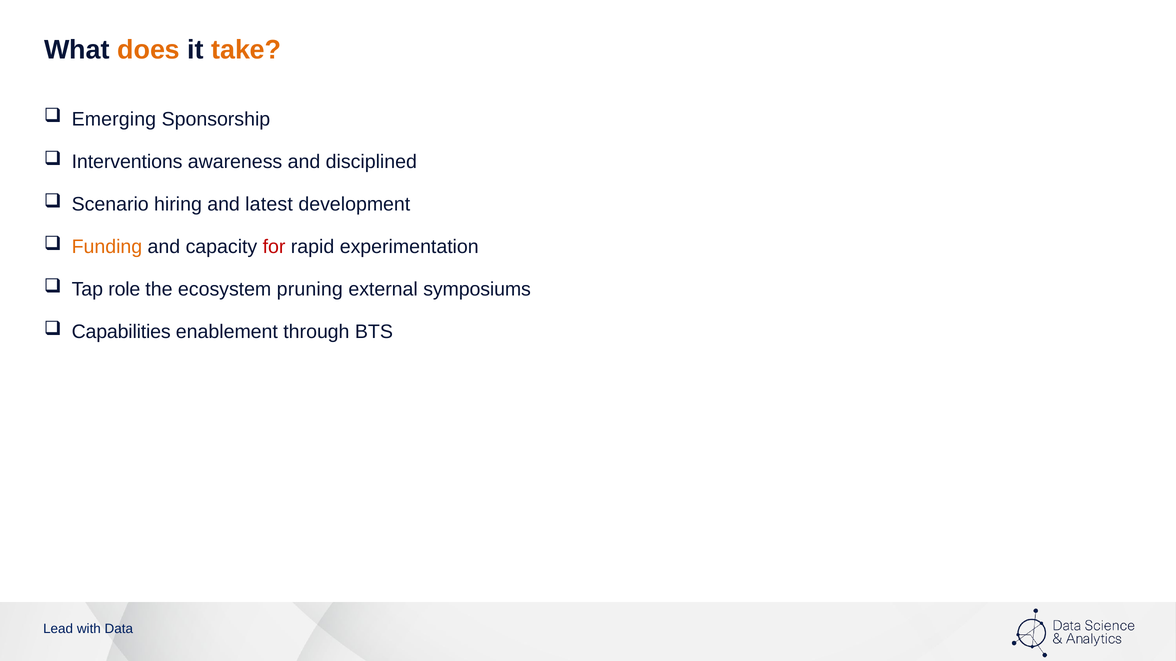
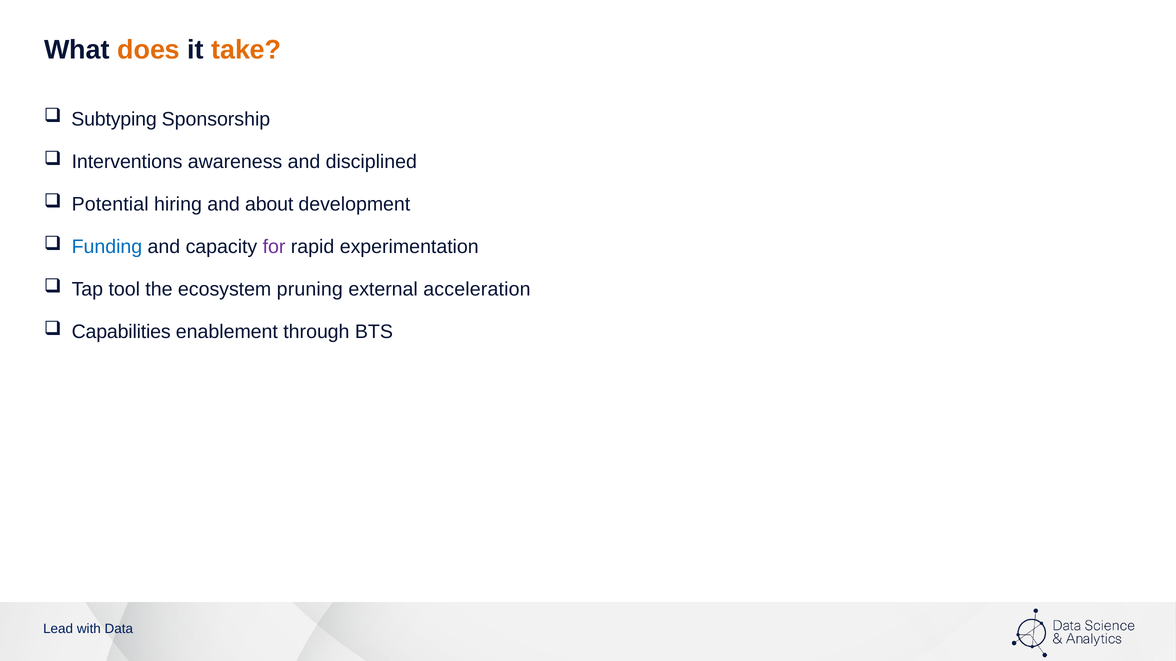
Emerging: Emerging -> Subtyping (114, 119)
Scenario: Scenario -> Potential (110, 204)
latest: latest -> about (269, 204)
Funding colour: orange -> blue (107, 247)
for colour: red -> purple (274, 247)
role: role -> tool (124, 290)
symposiums: symposiums -> acceleration (477, 290)
